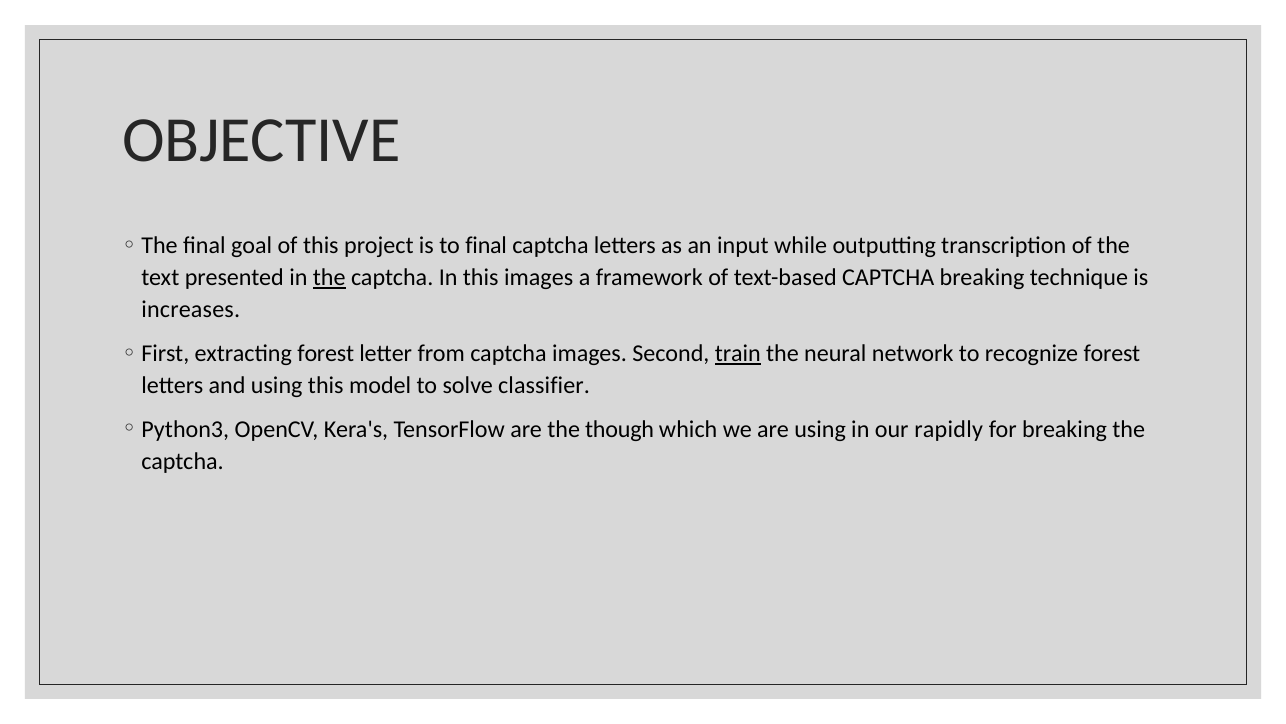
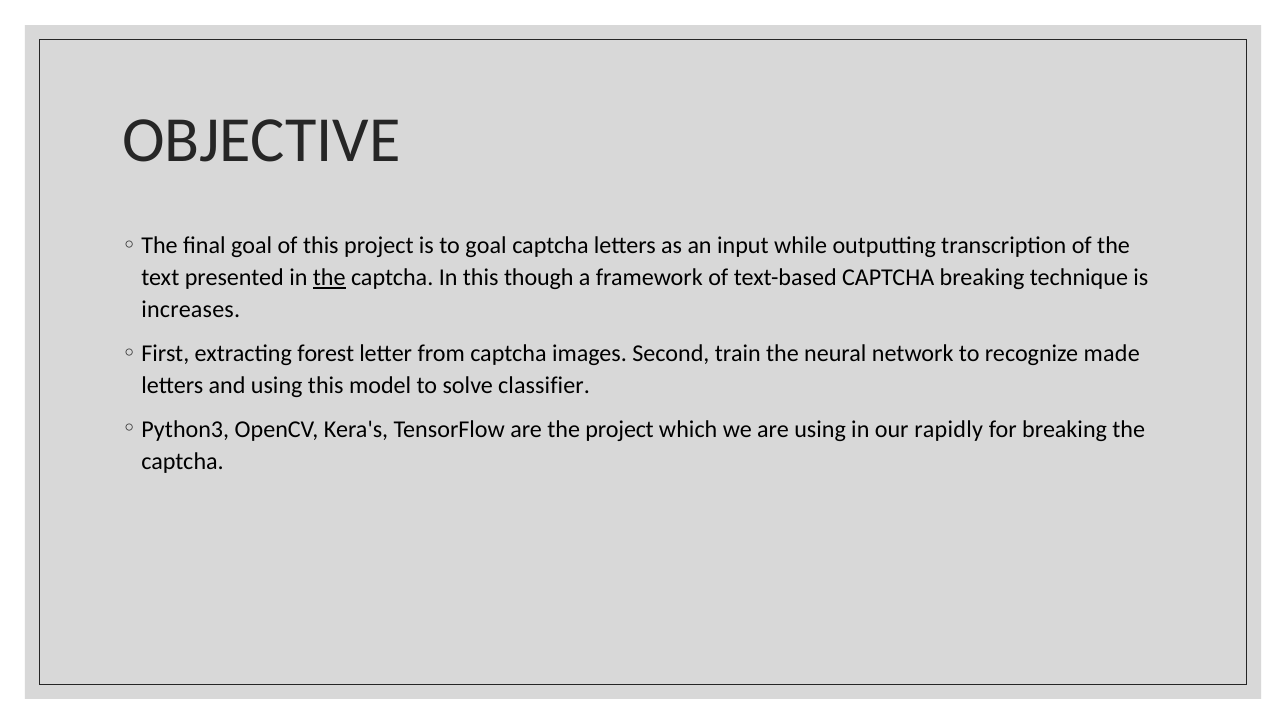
to final: final -> goal (486, 246)
this images: images -> though (539, 278)
train underline: present -> none (738, 353)
recognize forest: forest -> made (1112, 353)
the though: though -> project (620, 429)
